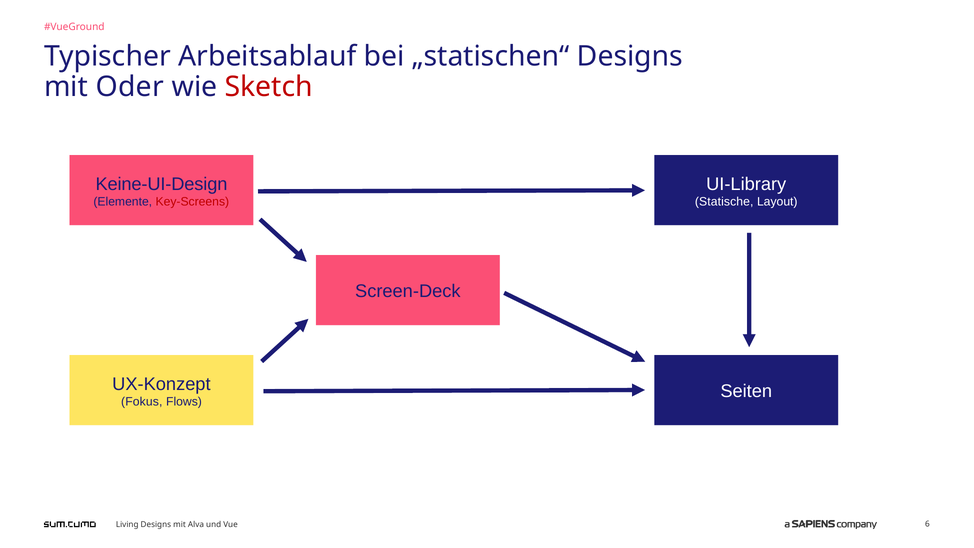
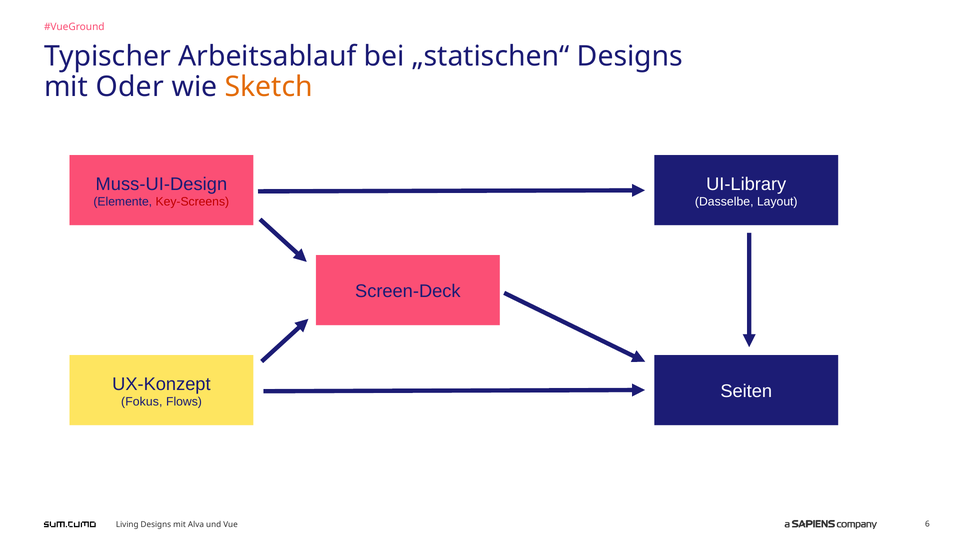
Sketch colour: red -> orange (269, 87)
Keine-UI-Design: Keine-UI-Design -> Muss-UI-Design (161, 184)
Statische: Statische -> Dasselbe (724, 202)
